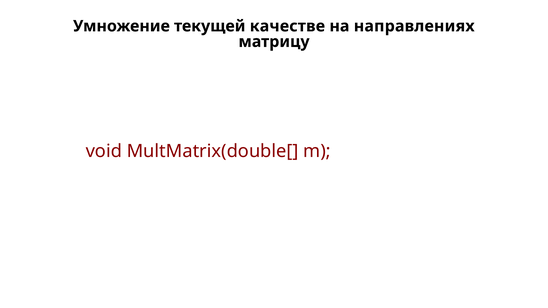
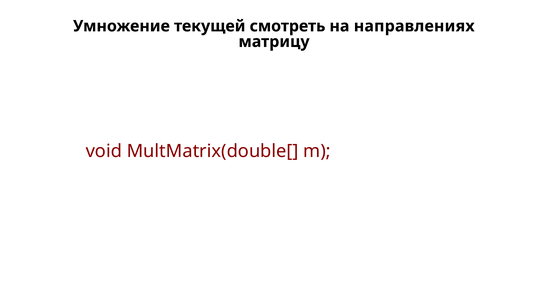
качестве: качестве -> смотреть (288, 26)
